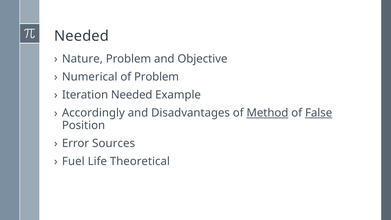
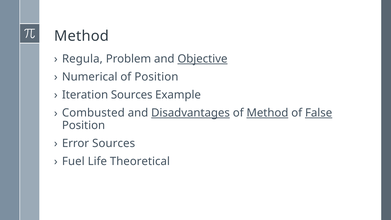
Needed: Needed -> Method (82, 36)
Nature: Nature -> Regula (82, 59)
Objective underline: none -> present (202, 59)
of Problem: Problem -> Position (156, 77)
Iteration Needed: Needed -> Sources (132, 95)
Accordingly: Accordingly -> Combusted (93, 113)
Disadvantages underline: none -> present (191, 113)
